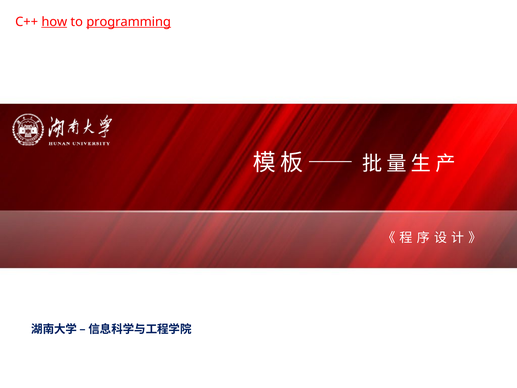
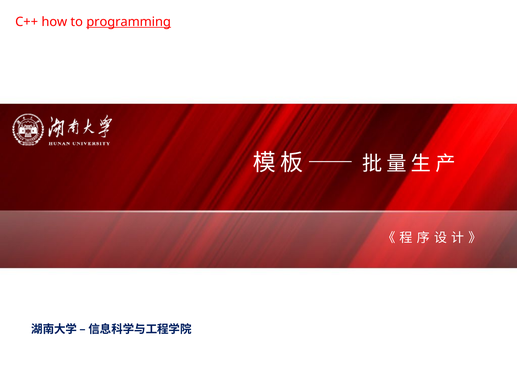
how underline: present -> none (54, 22)
